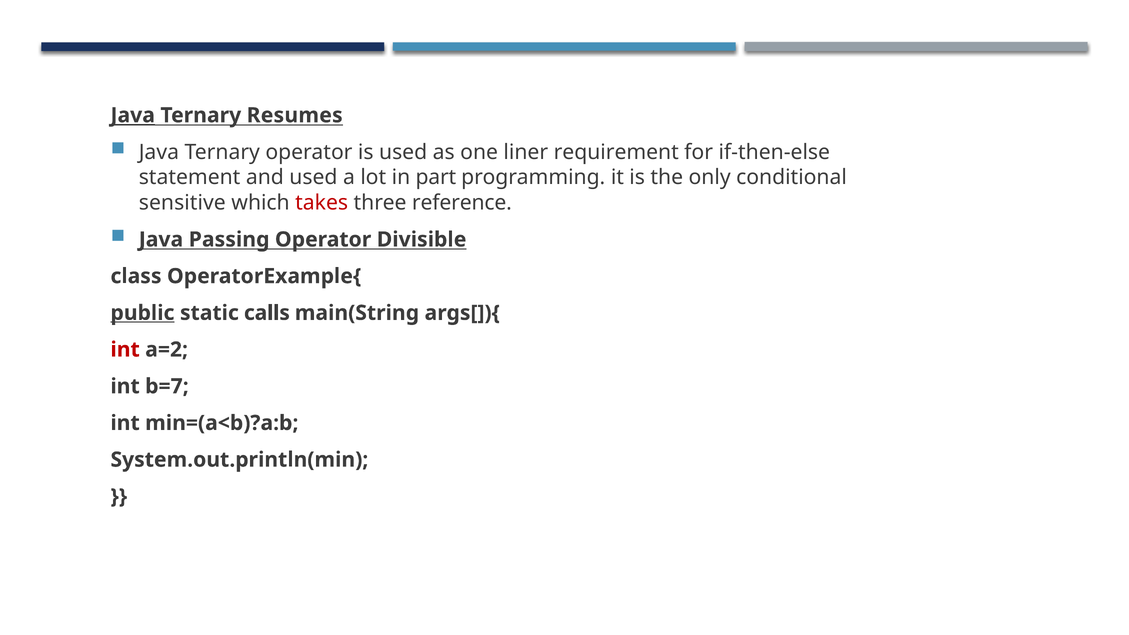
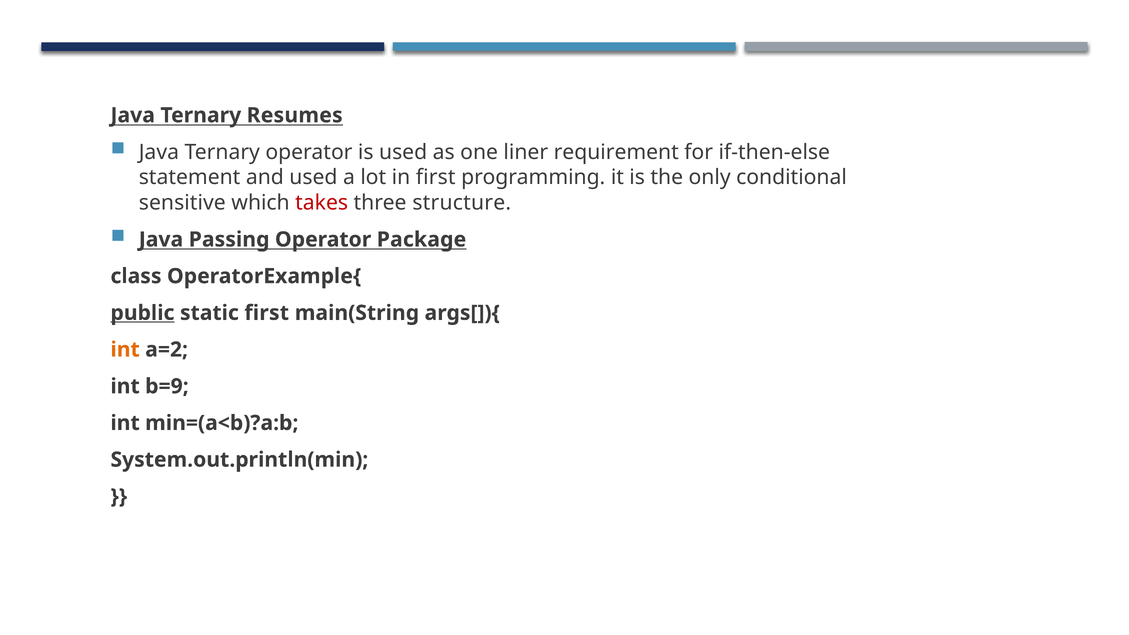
Java underline: present -> none (133, 115)
in part: part -> first (436, 177)
reference: reference -> structure (462, 203)
Divisible: Divisible -> Package (421, 240)
static calls: calls -> first (267, 313)
int colour: red -> orange (125, 350)
b=7: b=7 -> b=9 (167, 386)
